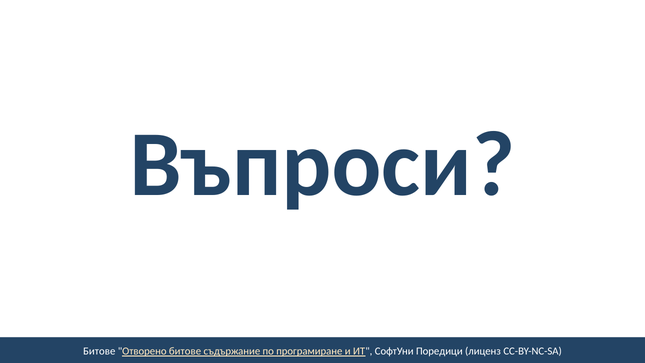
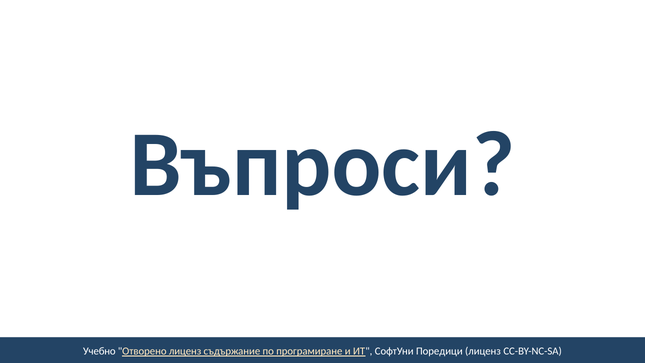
Битове: Битове -> Учебно (99, 351)
Отворено битове: битове -> лиценз (185, 351)
